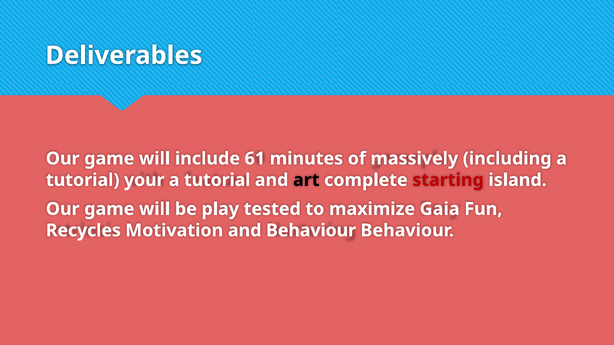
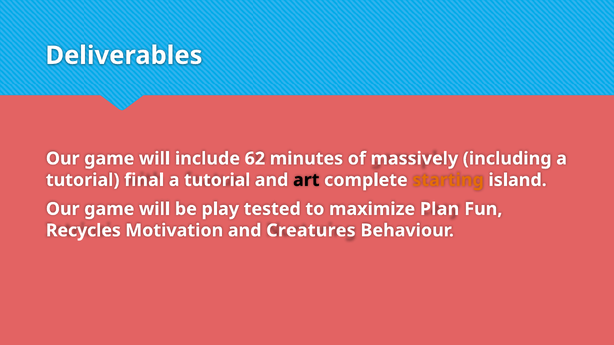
61: 61 -> 62 (255, 159)
your: your -> final (144, 180)
starting colour: red -> orange (448, 180)
Gaia: Gaia -> Plan (440, 209)
and Behaviour: Behaviour -> Creatures (311, 231)
